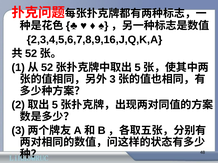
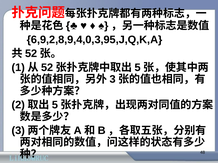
2,3,4,5,6,7,8,9,16,J,Q,K,A: 2,3,4,5,6,7,8,9,16,J,Q,K,A -> 6,9,2,8,9,4,0,3,95,J,Q,K,A (95, 40)
